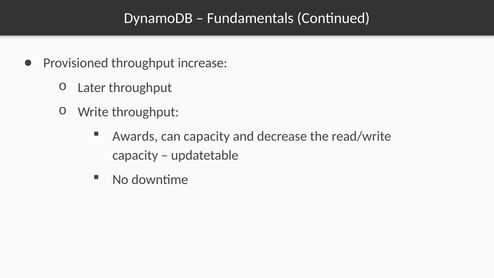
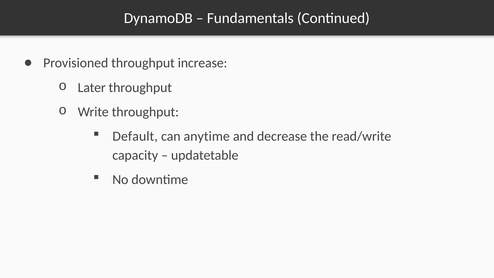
Awards: Awards -> Default (135, 136)
can capacity: capacity -> anytime (207, 136)
